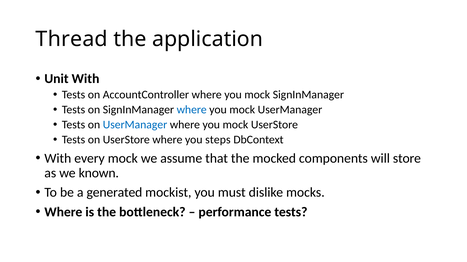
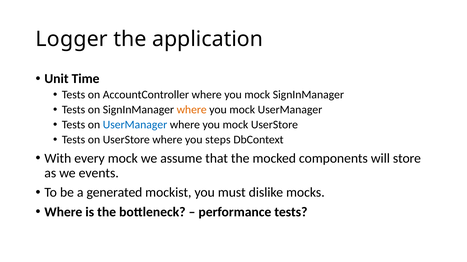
Thread: Thread -> Logger (72, 39)
Unit With: With -> Time (86, 79)
where colour: blue -> orange (192, 110)
known: known -> events (99, 173)
